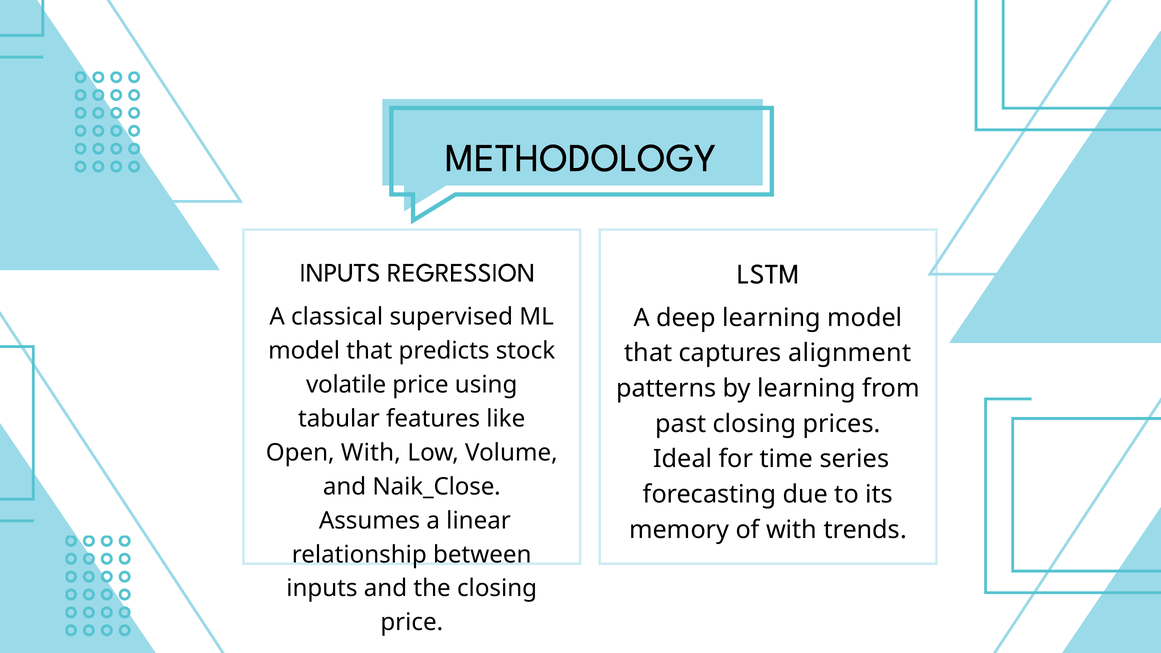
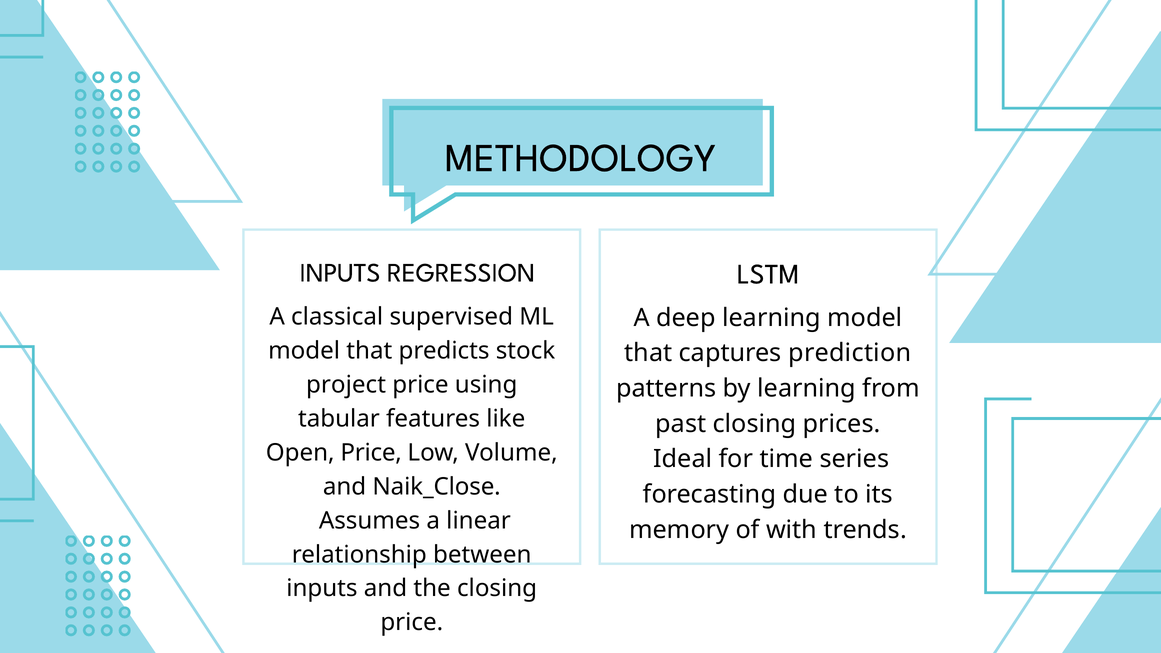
alignment: alignment -> prediction (850, 353)
volatile: volatile -> project (346, 385)
Open With: With -> Price (371, 453)
